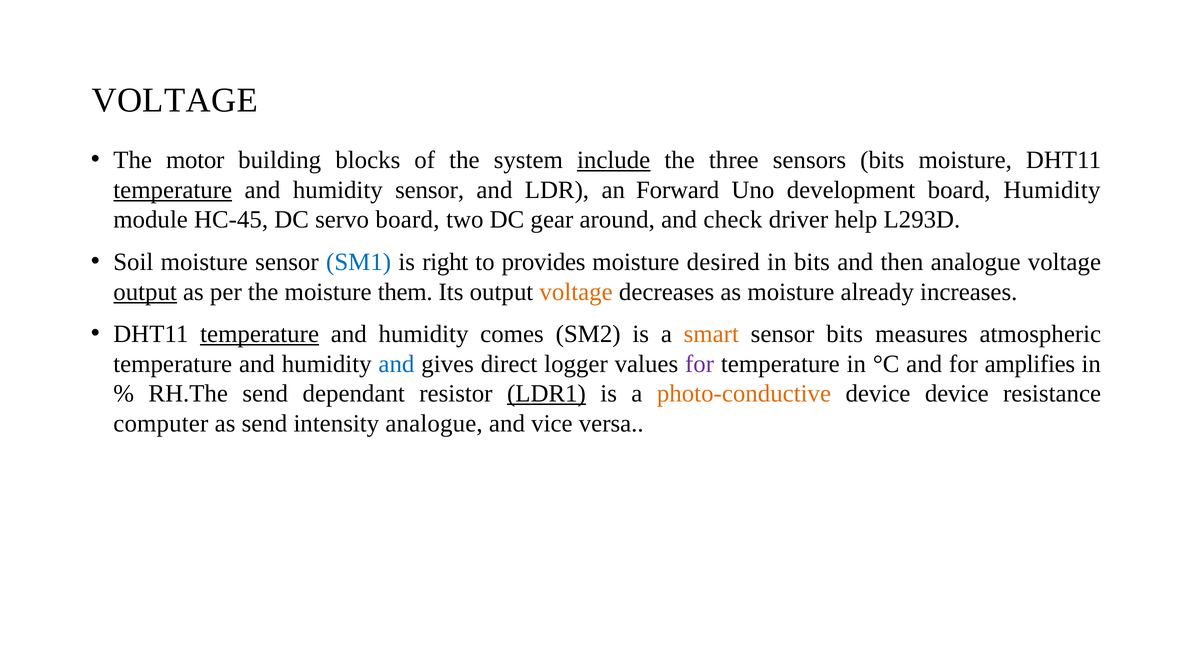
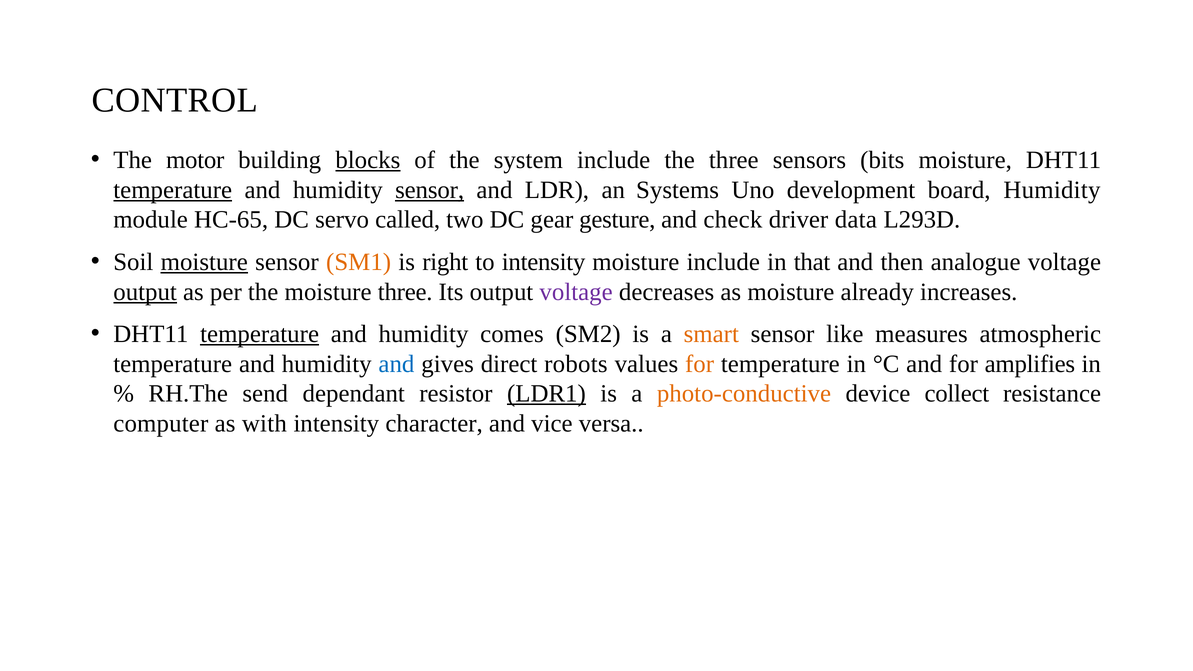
VOLTAGE: VOLTAGE -> CONTROL (175, 100)
blocks underline: none -> present (368, 160)
include underline: present -> none (614, 160)
sensor underline: none -> present (430, 190)
Forward: Forward -> Systems (678, 190)
HC-45: HC-45 -> HC-65 (231, 220)
servo board: board -> called (408, 220)
around: around -> gesture (617, 220)
help: help -> data (856, 220)
moisture underline: none -> present (204, 262)
SM1 colour: blue -> orange (359, 262)
to provides: provides -> intensity (544, 262)
moisture desired: desired -> include (723, 262)
in bits: bits -> that (812, 262)
moisture them: them -> three (405, 292)
voltage colour: orange -> purple (576, 292)
sensor bits: bits -> like (845, 334)
logger: logger -> robots (576, 364)
for colour: purple -> orange (700, 364)
device device: device -> collect (957, 394)
as send: send -> with (264, 424)
intensity analogue: analogue -> character (434, 424)
